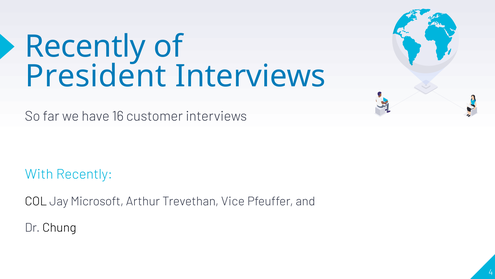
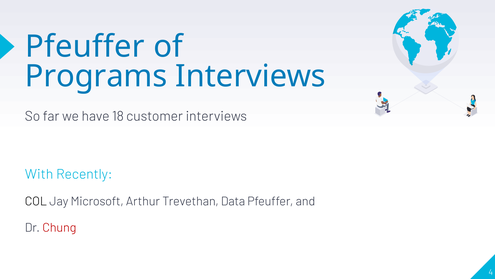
Recently: Recently -> Pfeuffer (85, 46)
President: President -> Programs (96, 76)
16: 16 -> 18 (118, 116)
Vice: Vice -> Data (233, 201)
Chung colour: black -> red (59, 227)
